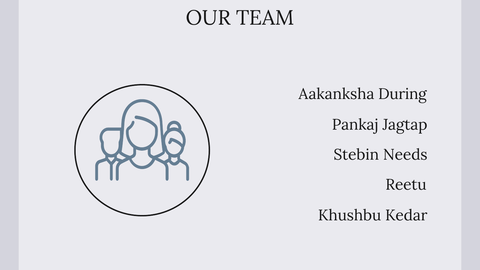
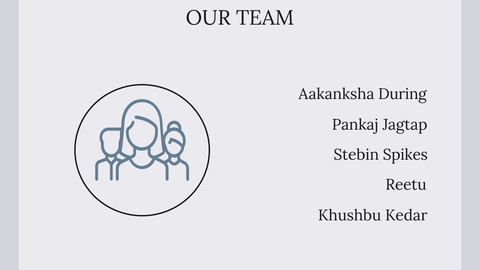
Needs: Needs -> Spikes (405, 155)
